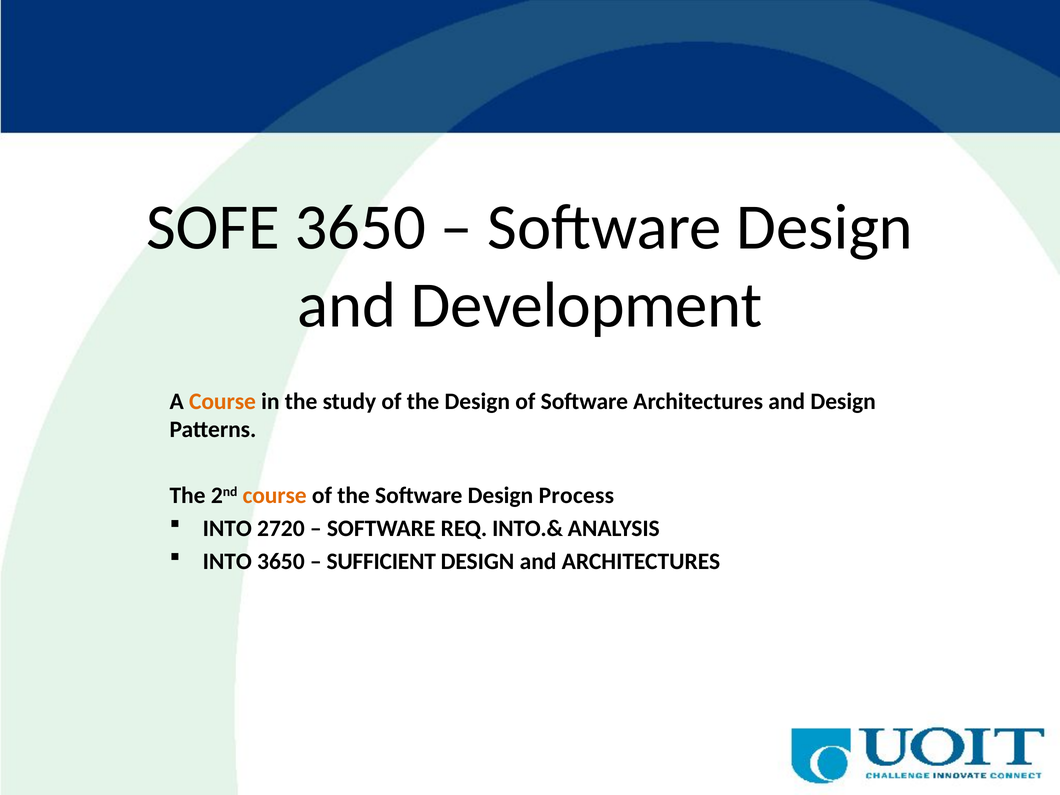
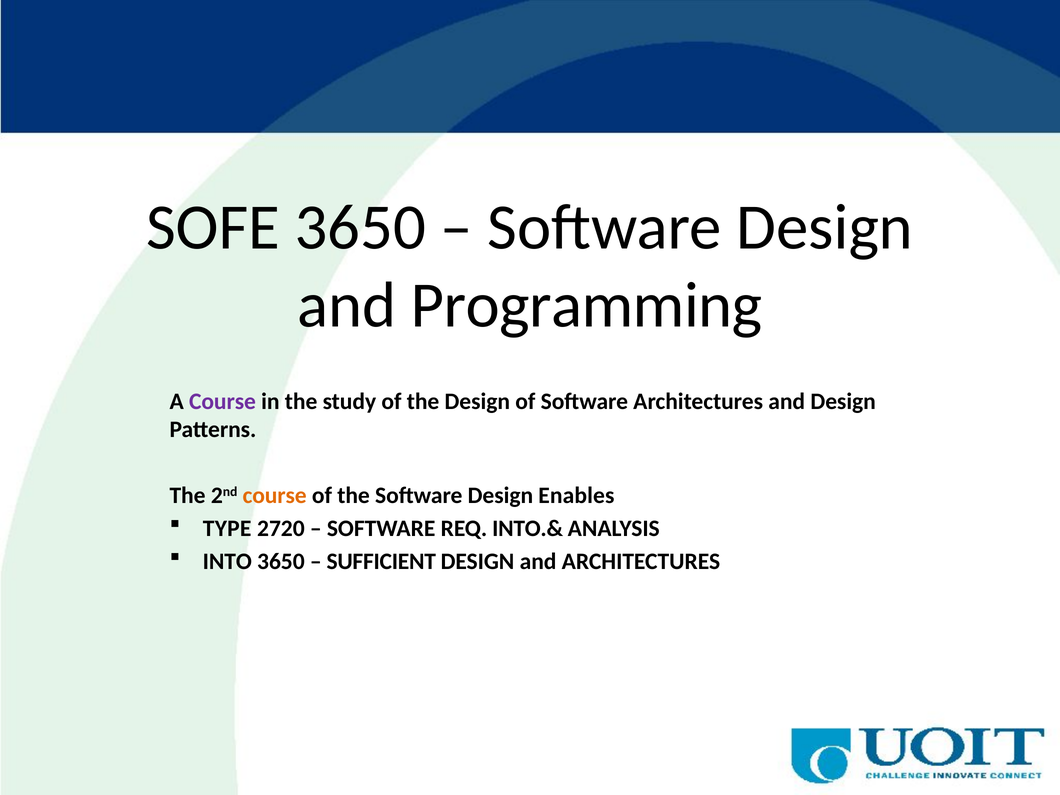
Development: Development -> Programming (587, 305)
Course colour: orange -> purple (222, 401)
Process: Process -> Enables (576, 495)
INTO: INTO -> TYPE (227, 528)
